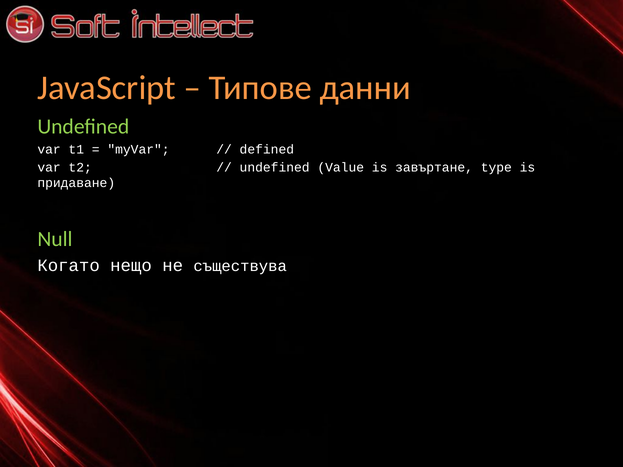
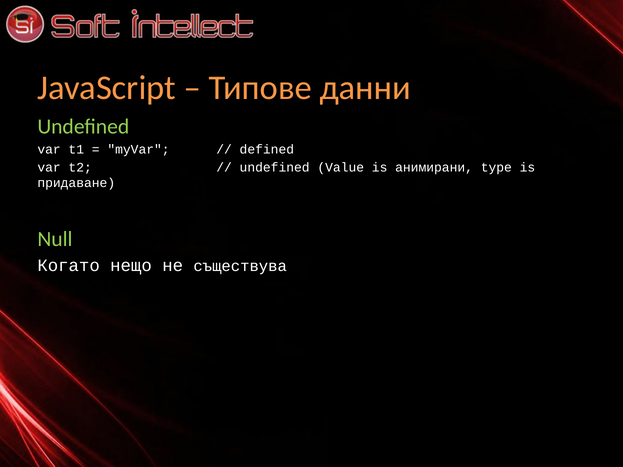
завъртане: завъртане -> анимирани (434, 168)
